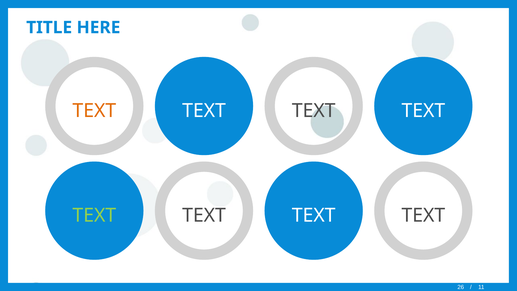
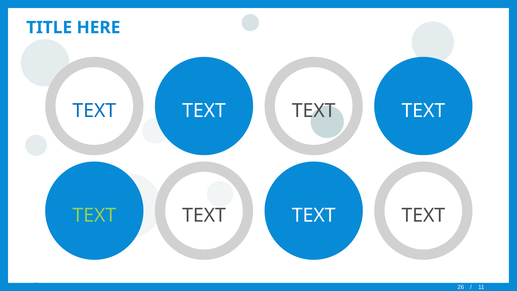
TEXT colour: orange -> blue (94, 111)
